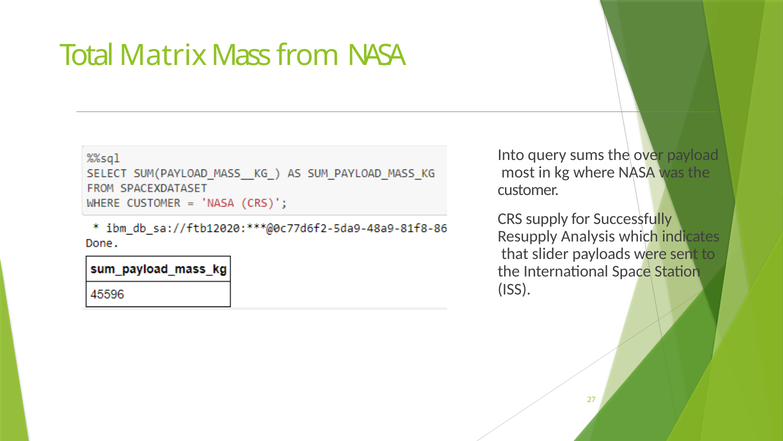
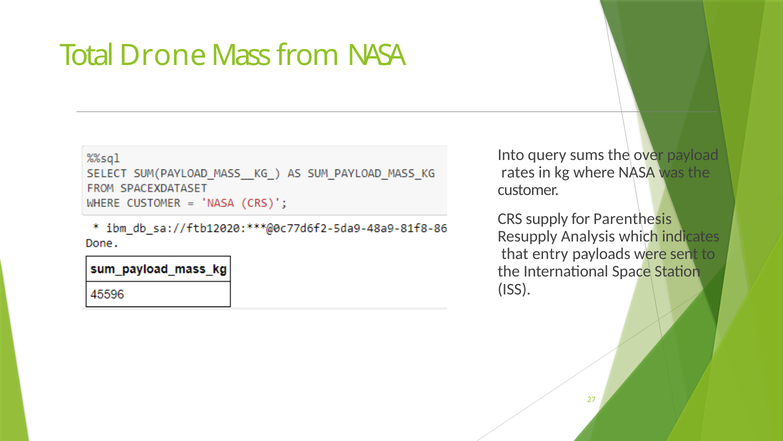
Matrix: Matrix -> Drone (163, 55)
most: most -> rates (518, 172)
Successfully: Successfully -> Parenthesis (633, 218)
slider: slider -> entry (550, 254)
